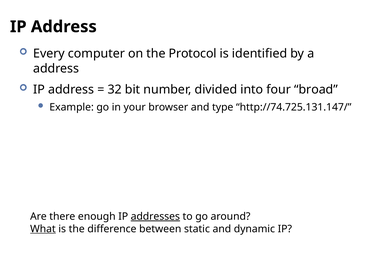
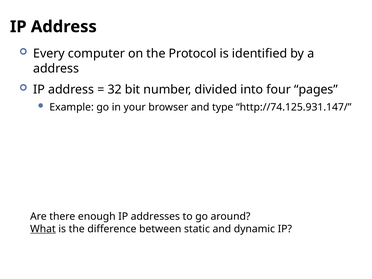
broad: broad -> pages (316, 90)
http://74.725.131.147/: http://74.725.131.147/ -> http://74.125.931.147/ (294, 107)
addresses underline: present -> none (155, 216)
